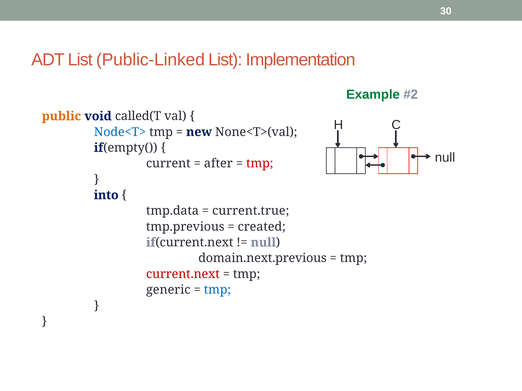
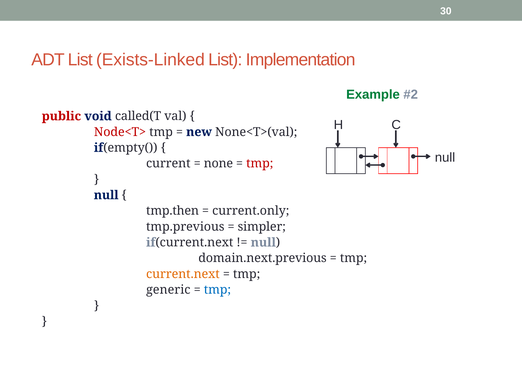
Public-Linked: Public-Linked -> Exists-Linked (150, 60)
public colour: orange -> red (61, 116)
Node<T> colour: blue -> red (120, 132)
after: after -> none (218, 164)
into: into -> null (106, 195)
tmp.data: tmp.data -> tmp.then (173, 211)
current.true: current.true -> current.only (251, 211)
created: created -> simpler (262, 227)
current.next colour: red -> orange (183, 274)
